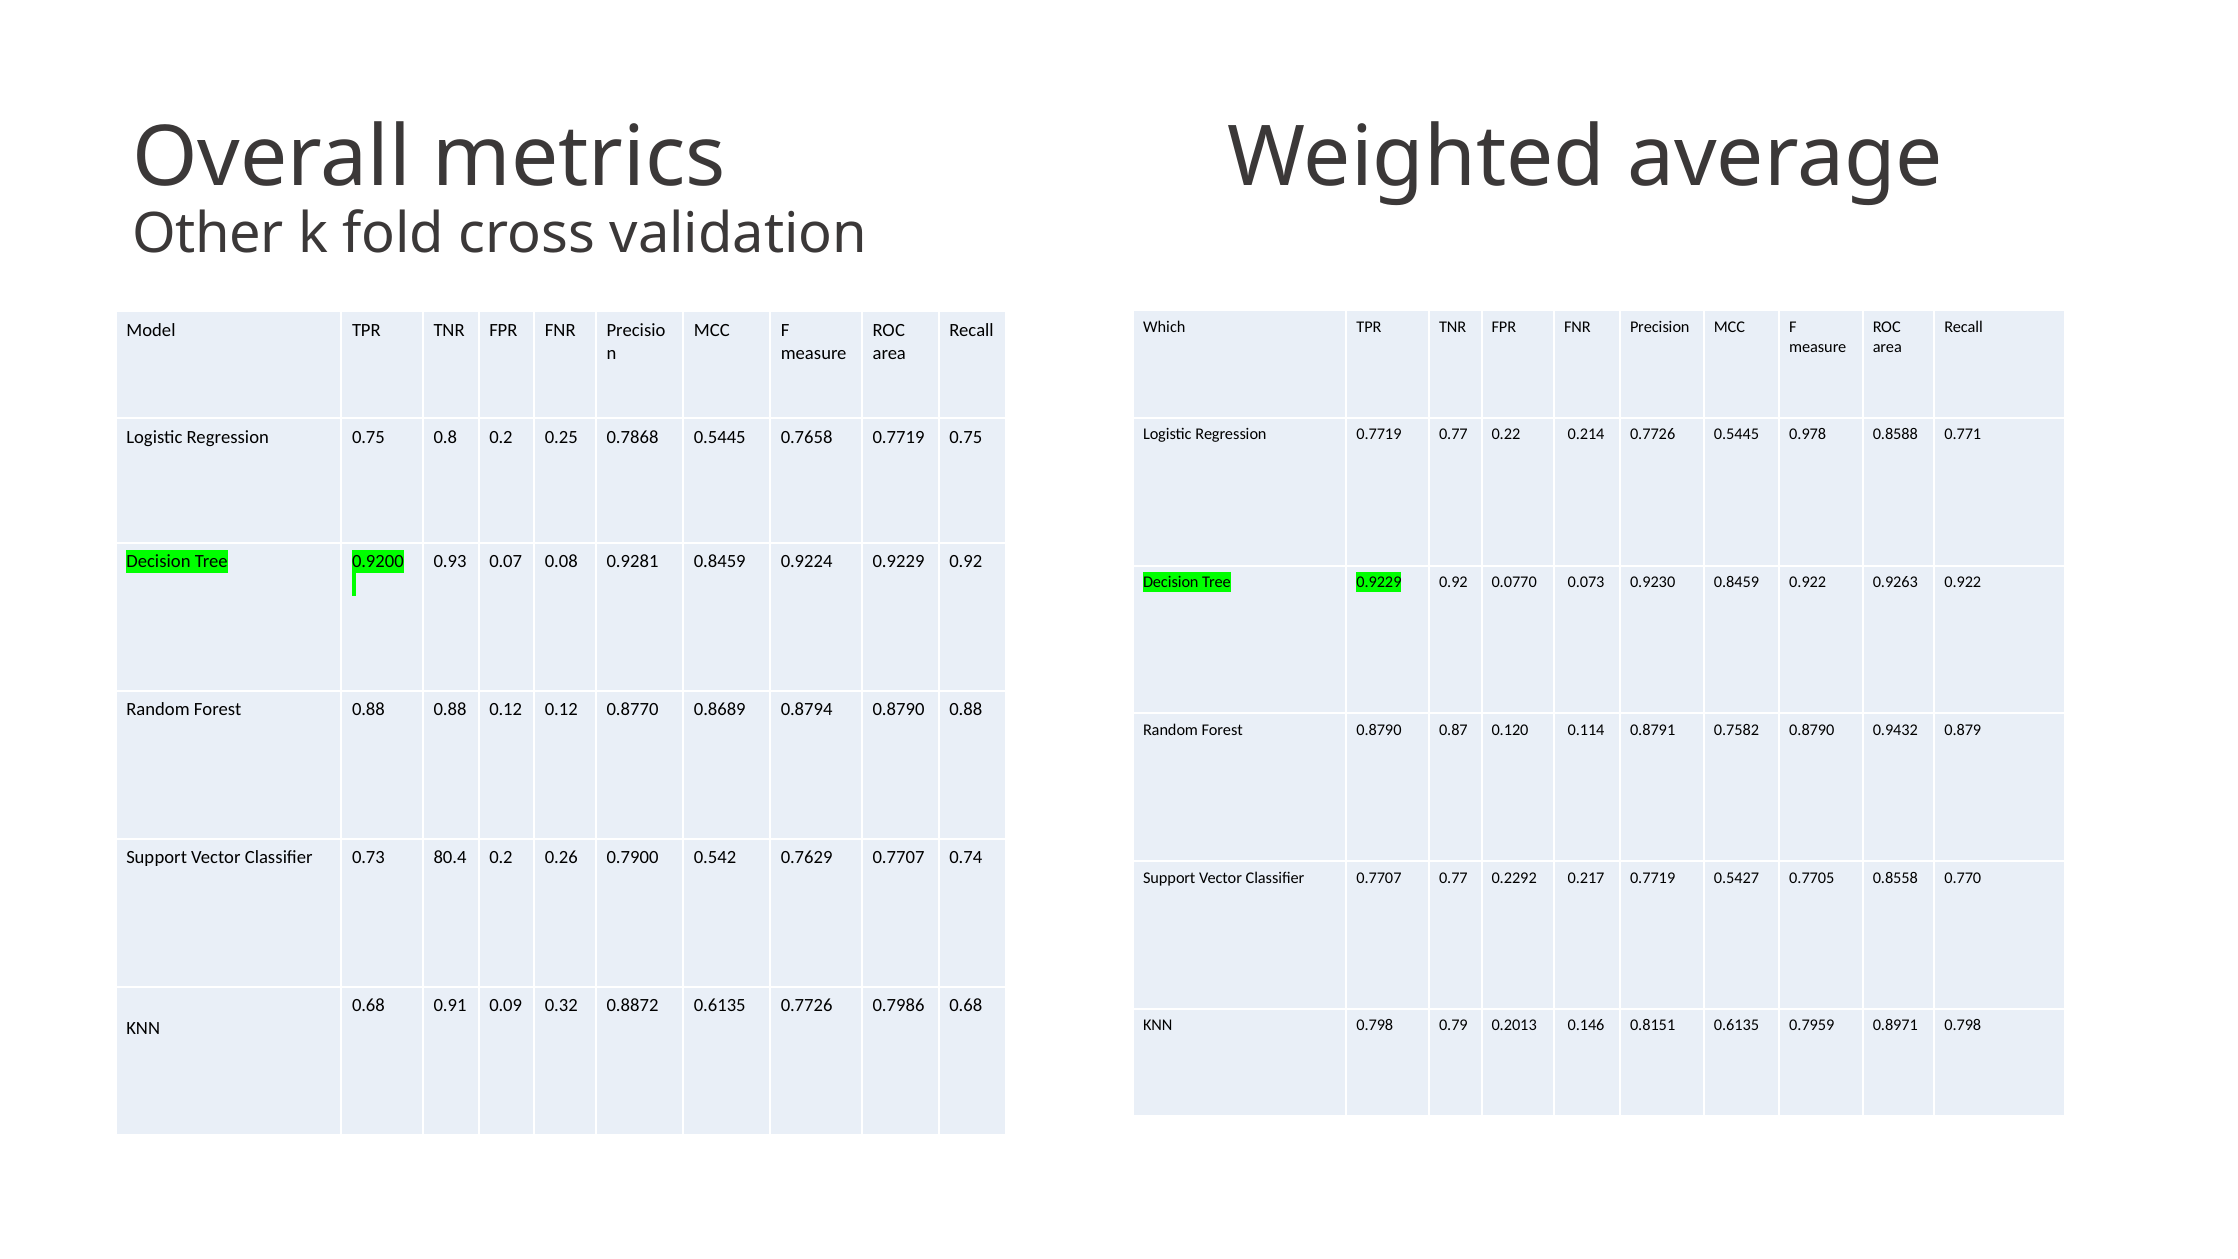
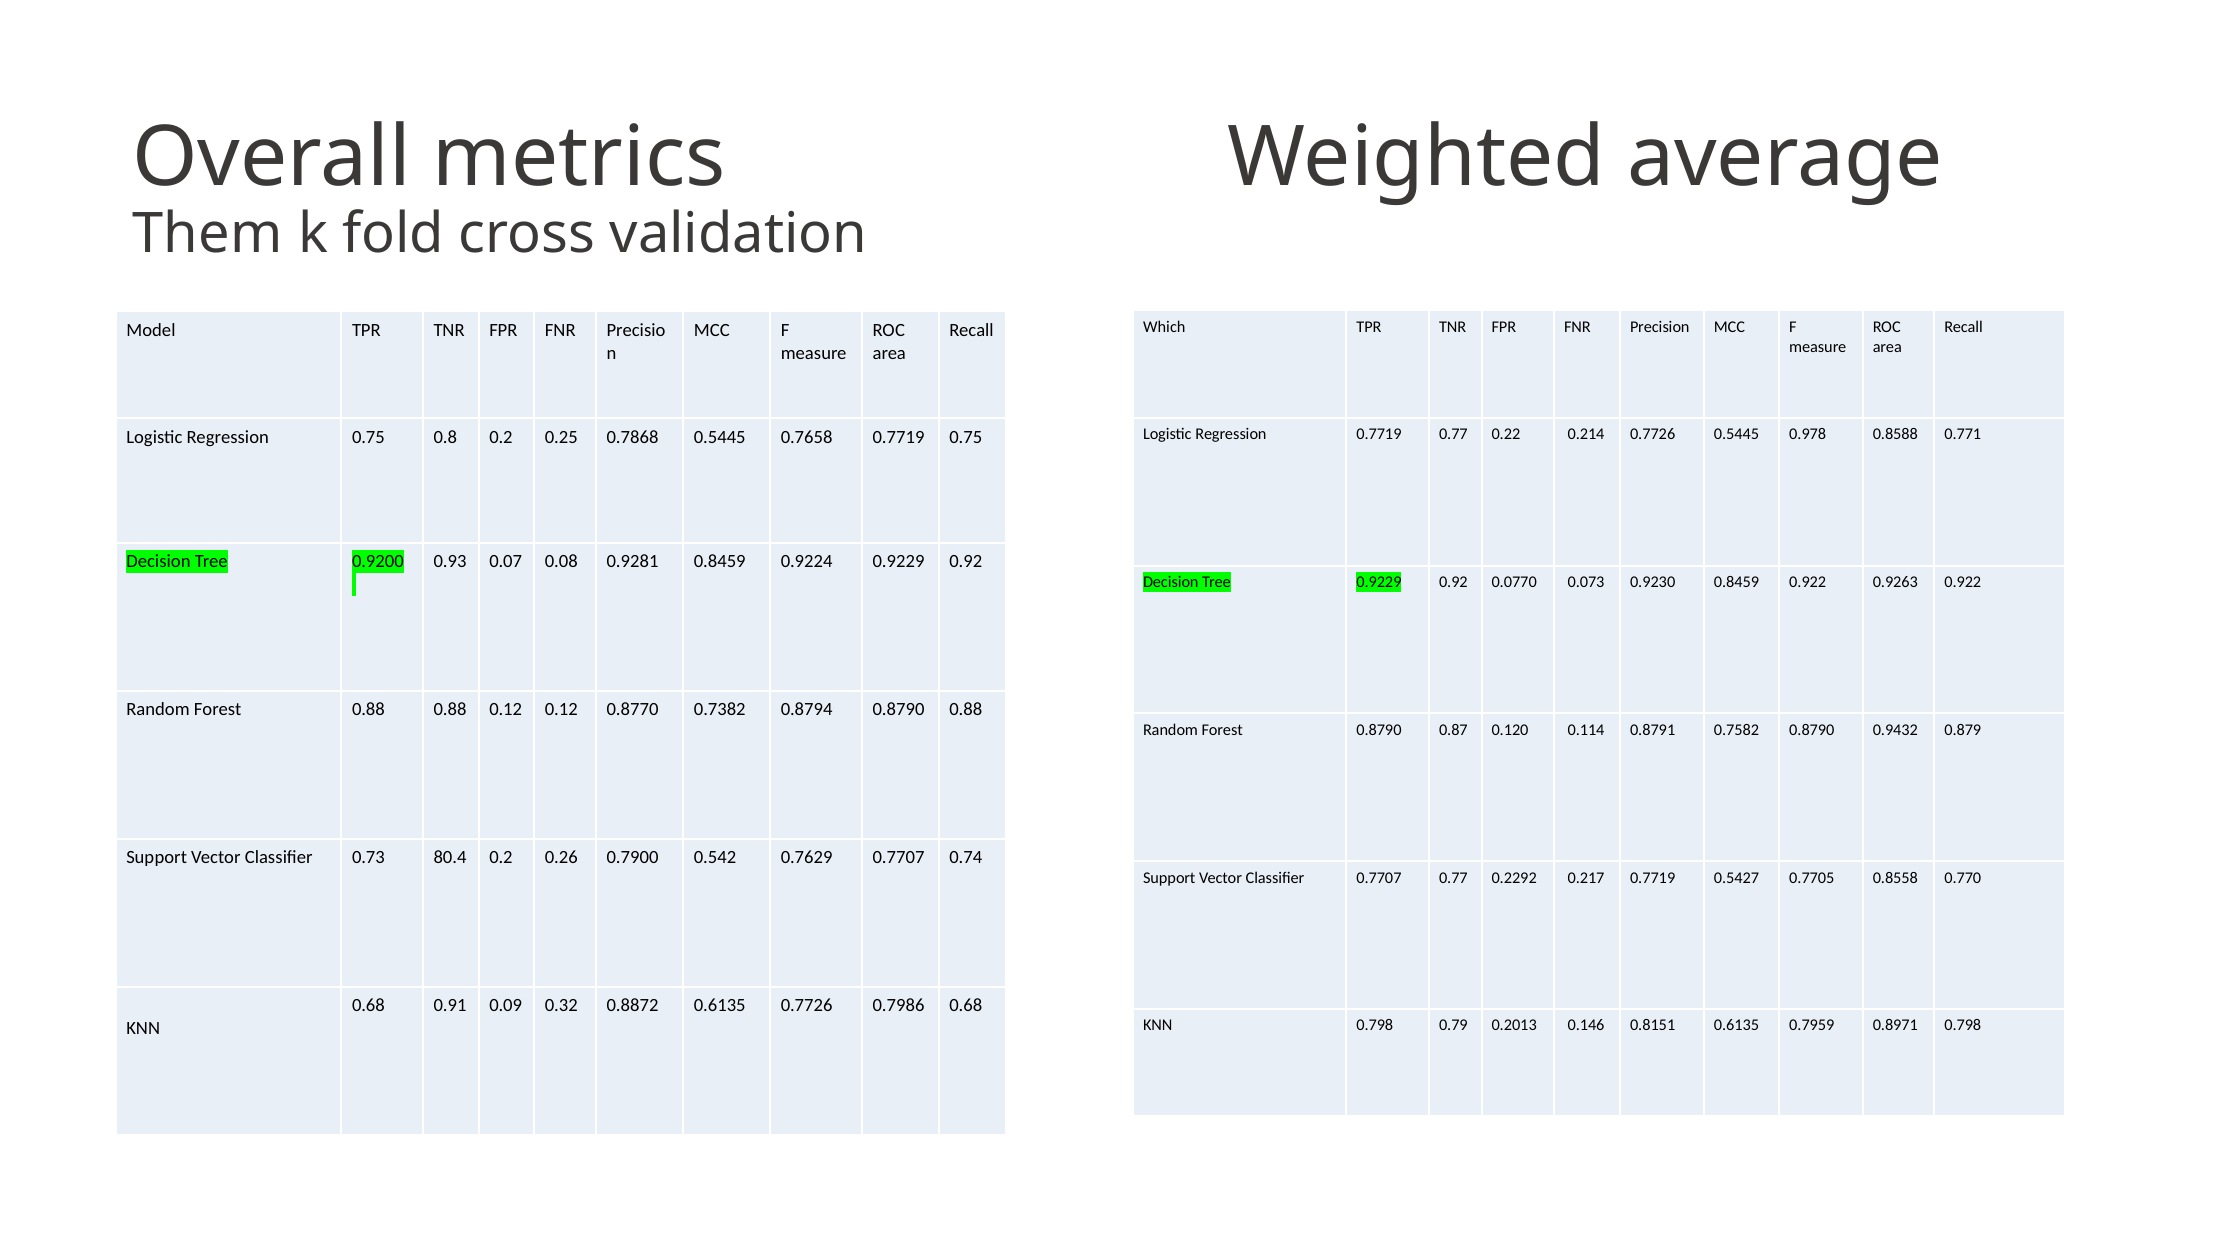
Other: Other -> Them (208, 234)
0.8689: 0.8689 -> 0.7382 (720, 710)
